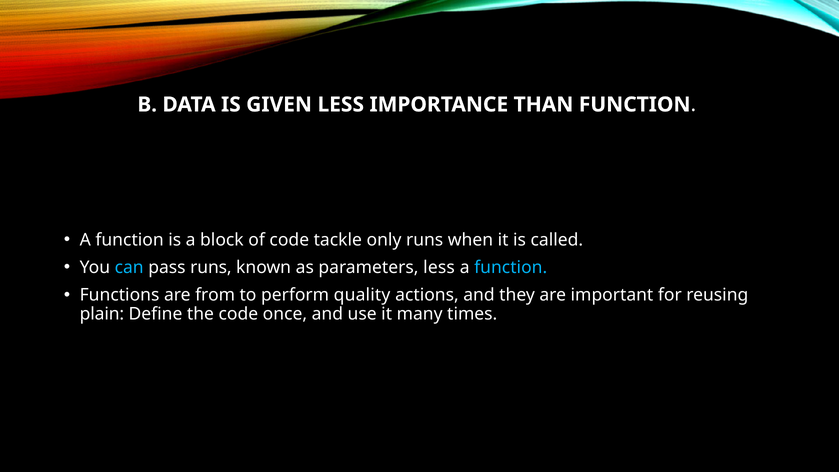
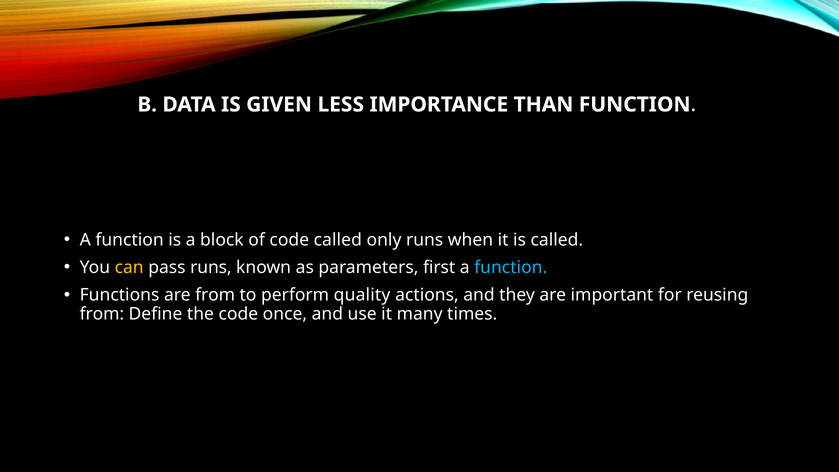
code tackle: tackle -> called (338, 240)
can colour: light blue -> yellow (129, 267)
parameters less: less -> first (439, 267)
plain: plain -> from (102, 314)
